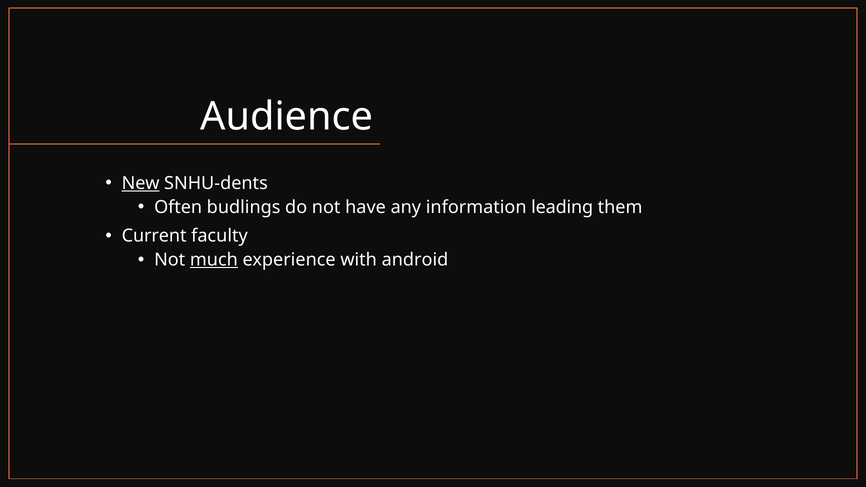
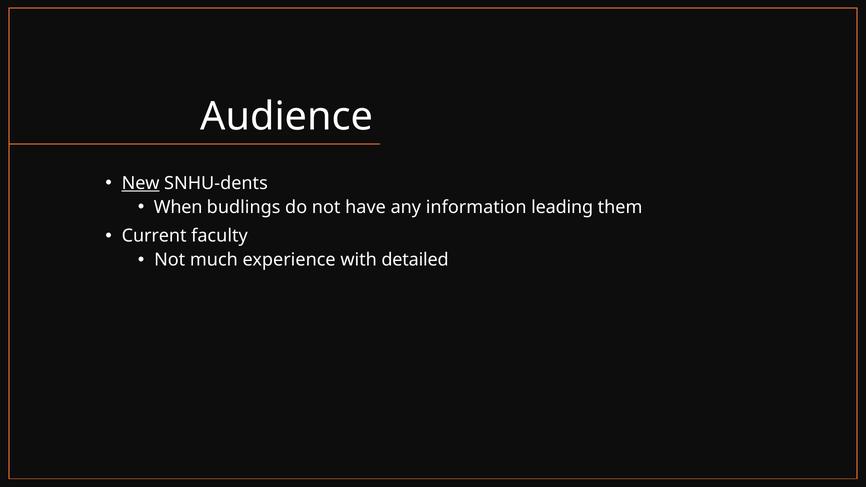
Often: Often -> When (178, 207)
much underline: present -> none (214, 260)
android: android -> detailed (415, 260)
